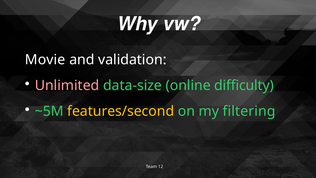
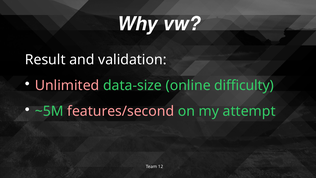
Movie: Movie -> Result (45, 60)
features/second colour: yellow -> pink (121, 111)
filtering: filtering -> attempt (249, 111)
